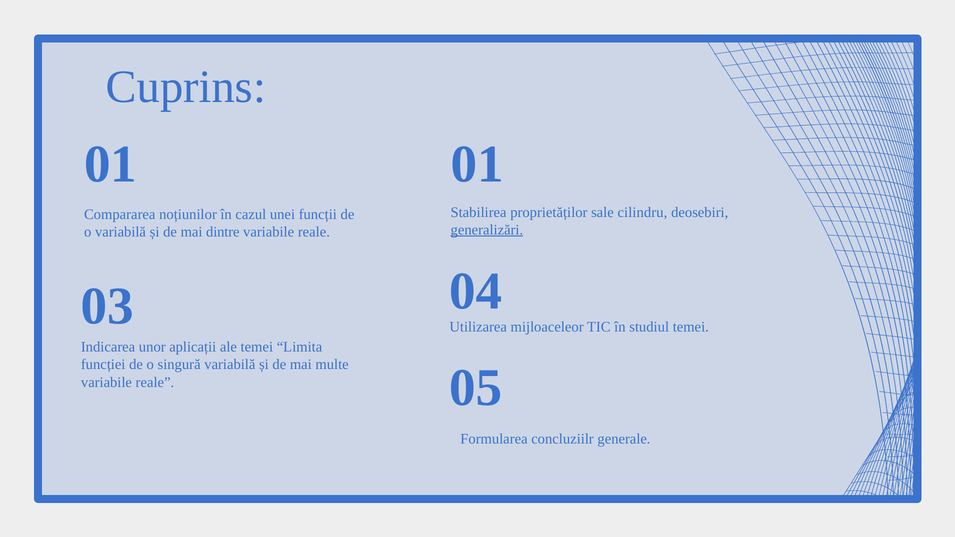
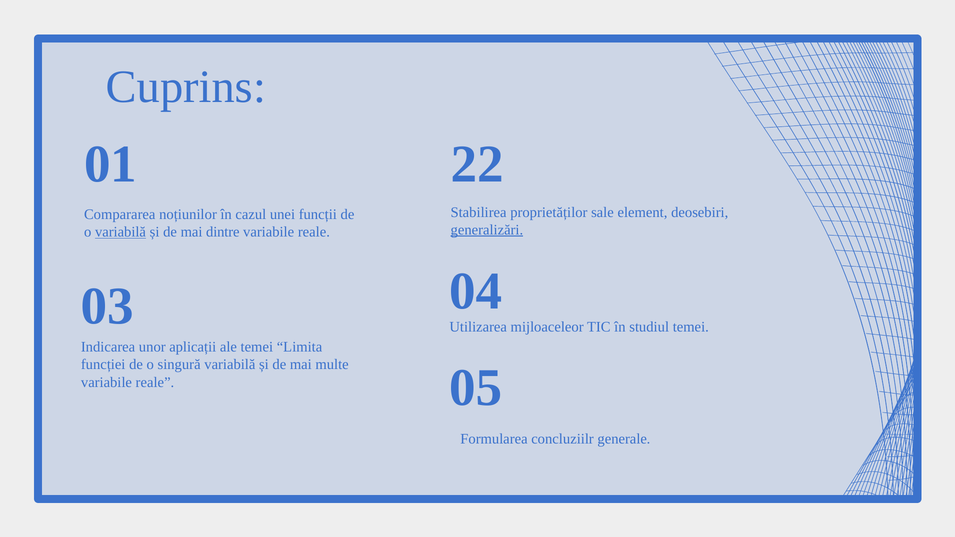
01 01: 01 -> 22 (477, 164)
cilindru: cilindru -> element (643, 212)
variabilă underline: none -> present (120, 232)
